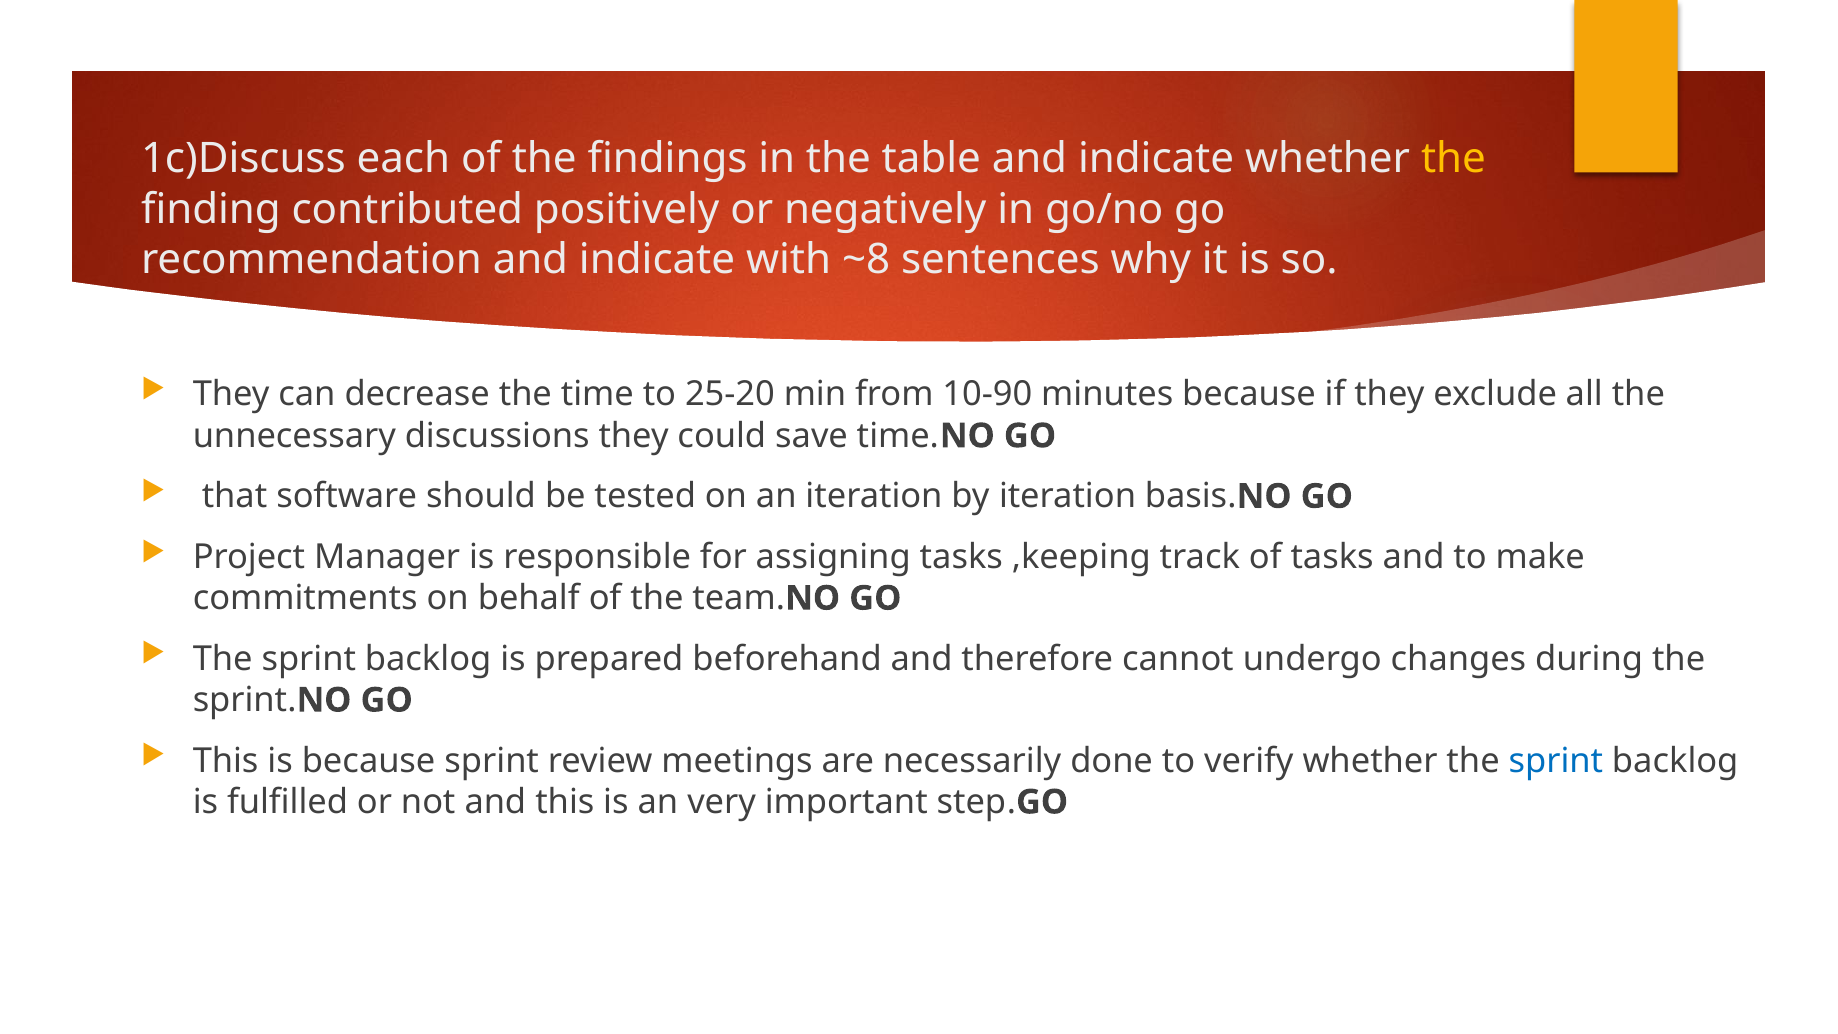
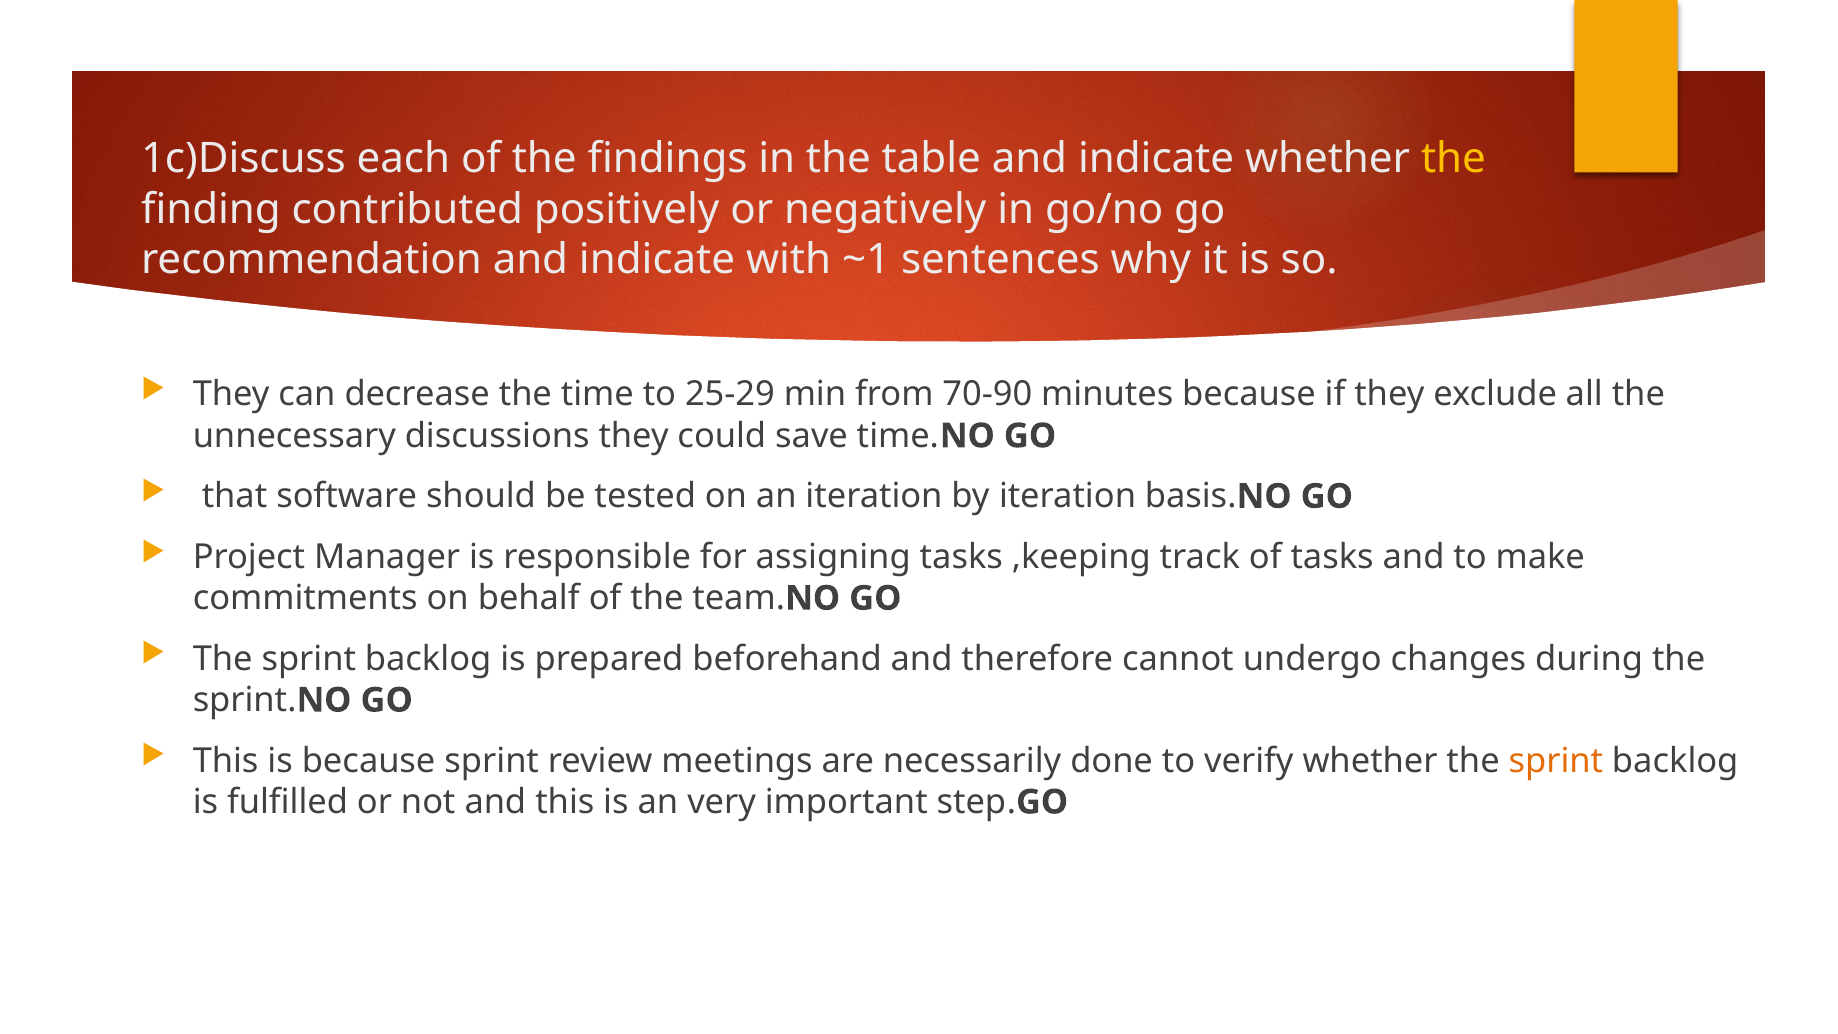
~8: ~8 -> ~1 (866, 260)
25-20: 25-20 -> 25-29 (730, 395)
10-90: 10-90 -> 70-90 (987, 395)
sprint colour: blue -> orange (1556, 761)
